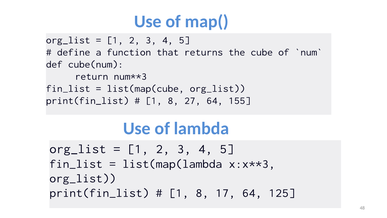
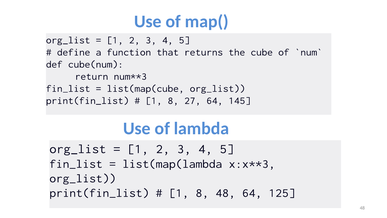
155: 155 -> 145 (240, 100)
8 17: 17 -> 48 (225, 193)
